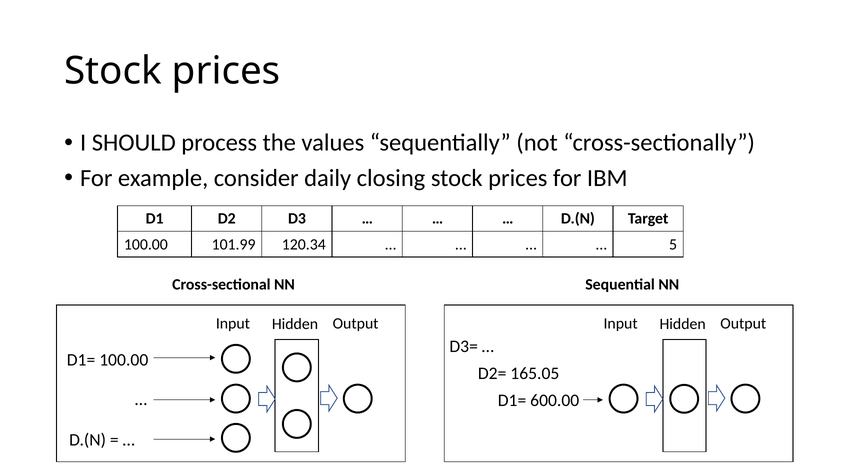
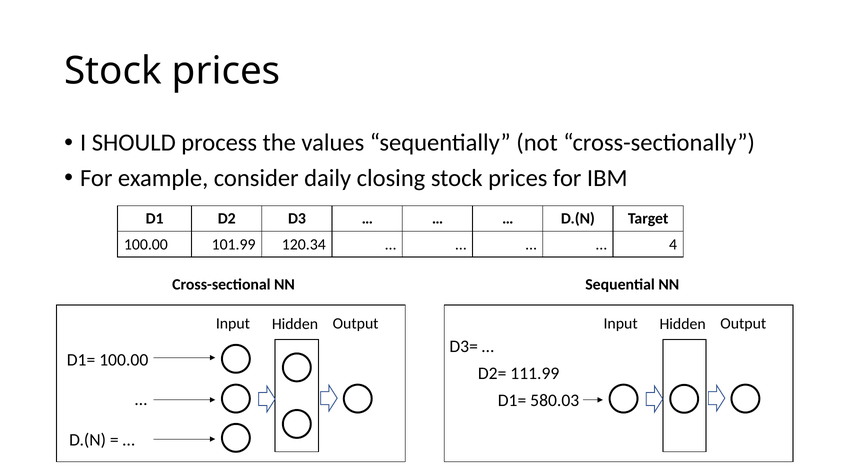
5: 5 -> 4 (673, 244)
165.05: 165.05 -> 111.99 (535, 374)
600.00: 600.00 -> 580.03 (555, 401)
